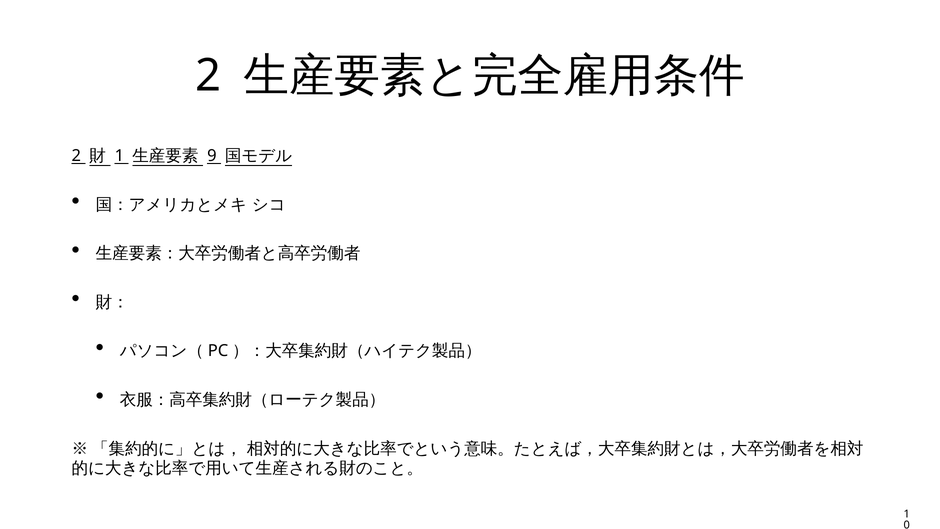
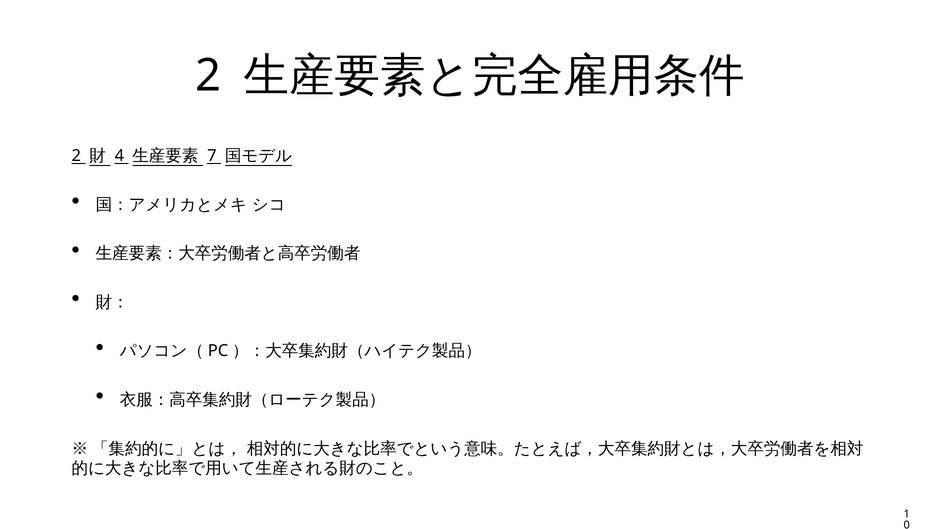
1: 1 -> 4 (119, 156)
9: 9 -> 7 (212, 156)
